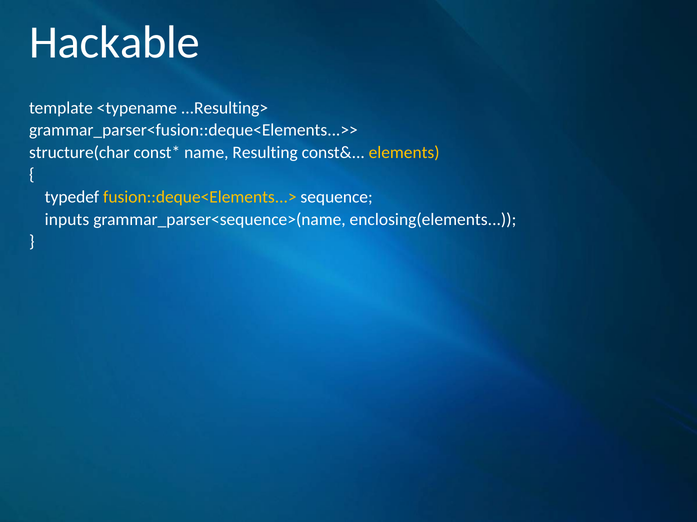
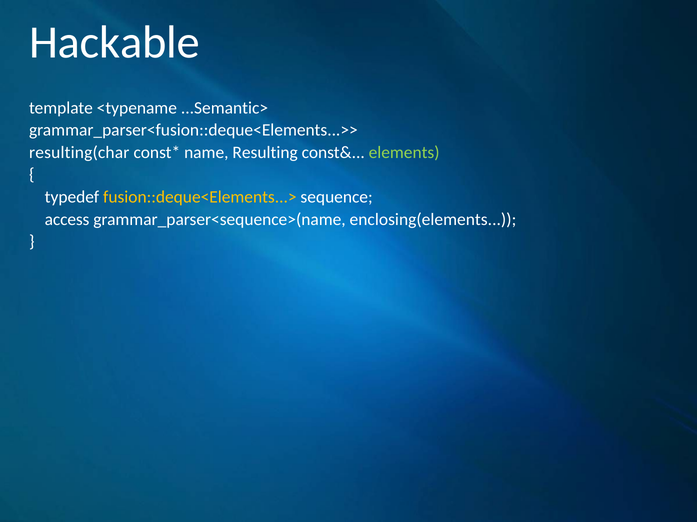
...Resulting>: ...Resulting> -> ...Semantic> (224, 108)
structure(char: structure(char -> resulting(char (79, 153)
elements colour: yellow -> light green (404, 153)
inputs: inputs -> access (67, 220)
